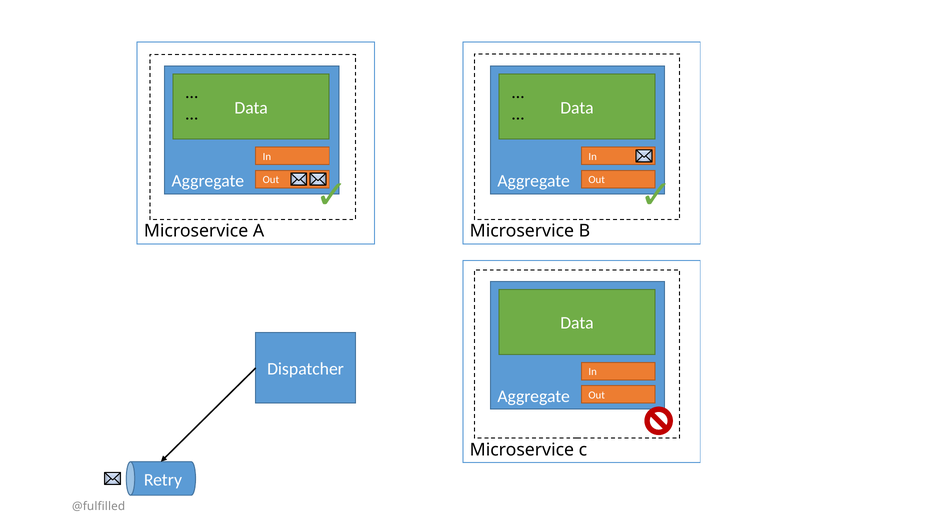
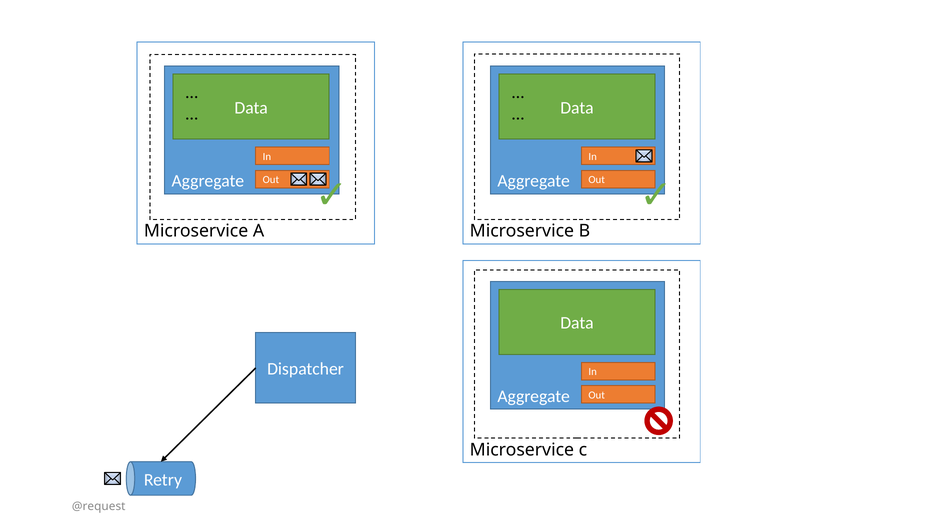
@fulfilled: @fulfilled -> @request (99, 507)
